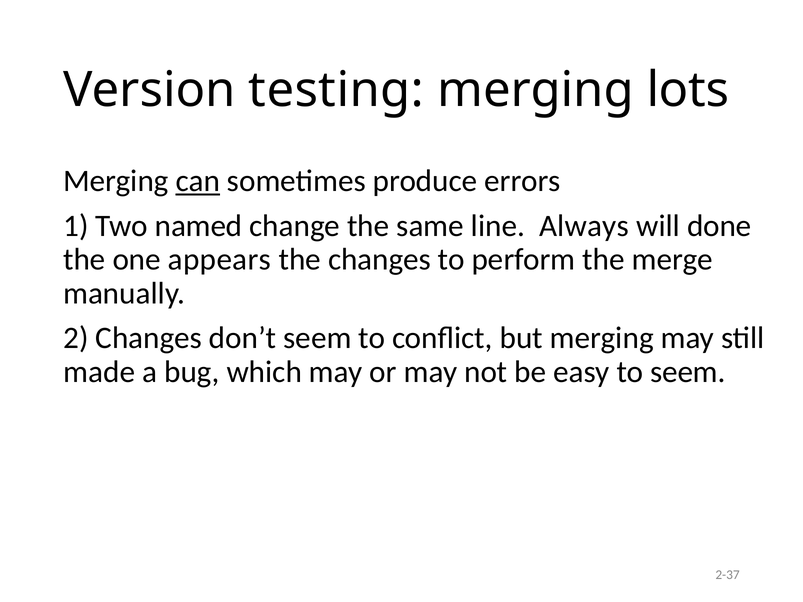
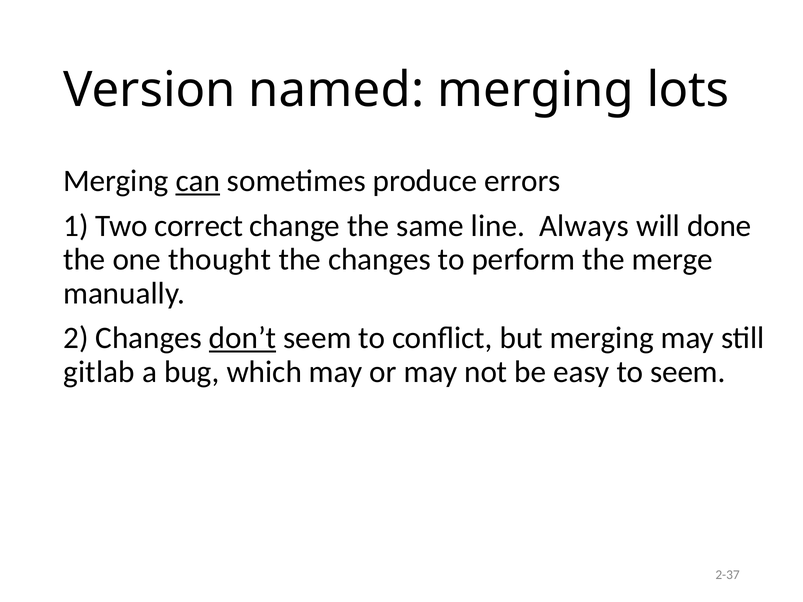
testing: testing -> named (336, 90)
named: named -> correct (199, 226)
appears: appears -> thought (220, 260)
don’t underline: none -> present (243, 338)
made: made -> gitlab (99, 372)
